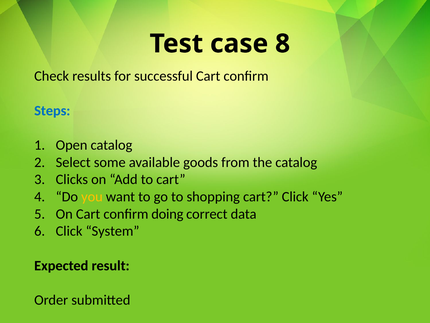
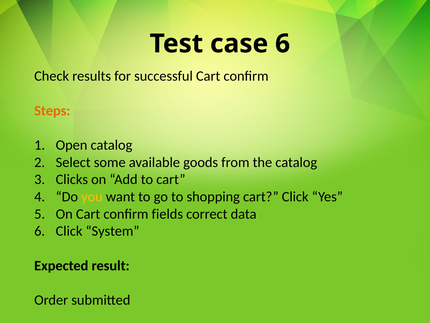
case 8: 8 -> 6 (283, 44)
Steps colour: blue -> orange (52, 110)
doing: doing -> fields (167, 214)
